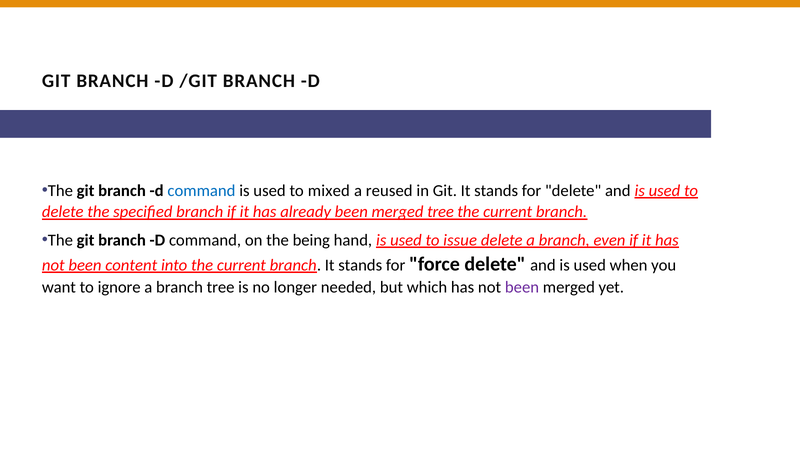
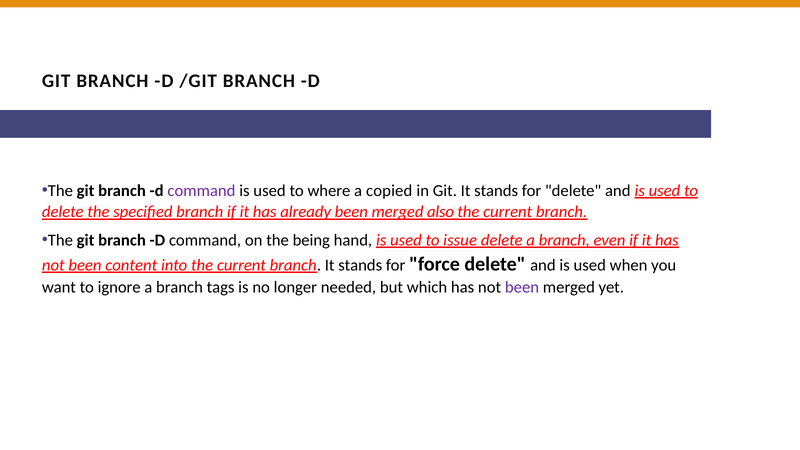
command colour: blue -> purple (201, 191)
mixed: mixed -> where (329, 191)
reused: reused -> copied (389, 191)
merged tree: tree -> also (441, 212)
branch tree: tree -> tags (221, 287)
